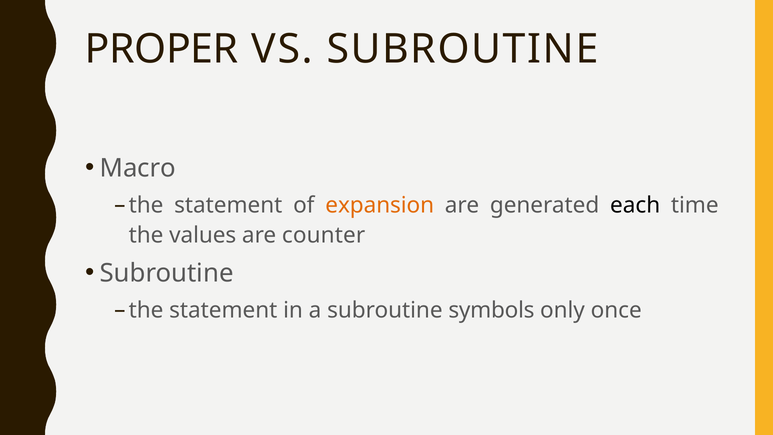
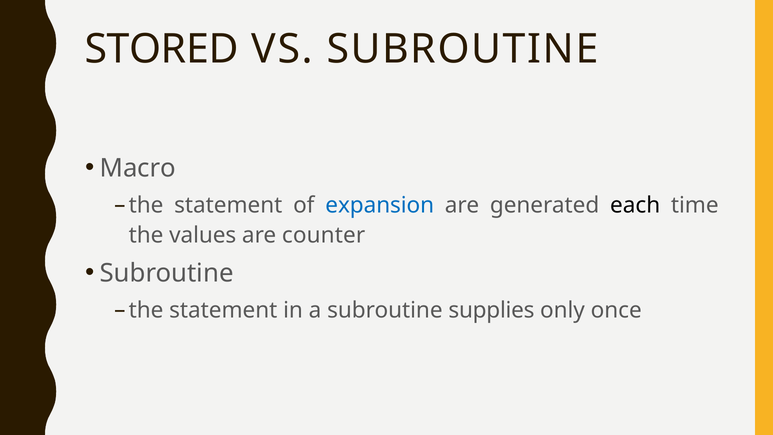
PROPER: PROPER -> STORED (162, 49)
expansion colour: orange -> blue (380, 205)
symbols: symbols -> supplies (491, 310)
